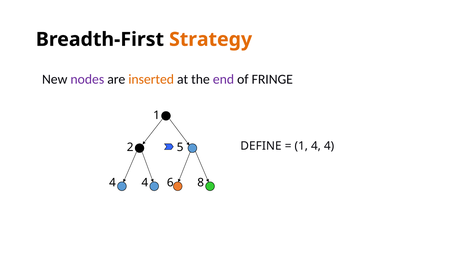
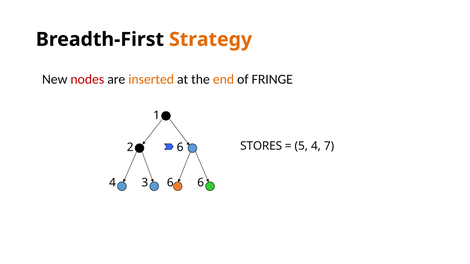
nodes colour: purple -> red (87, 79)
end colour: purple -> orange (223, 79)
DEFINE: DEFINE -> STORES (261, 146)
1: 1 -> 5 (301, 146)
4: 4 -> 7 (329, 146)
2 5: 5 -> 6 (180, 148)
4: 4 -> 3 (145, 183)
6 8: 8 -> 6 (201, 183)
